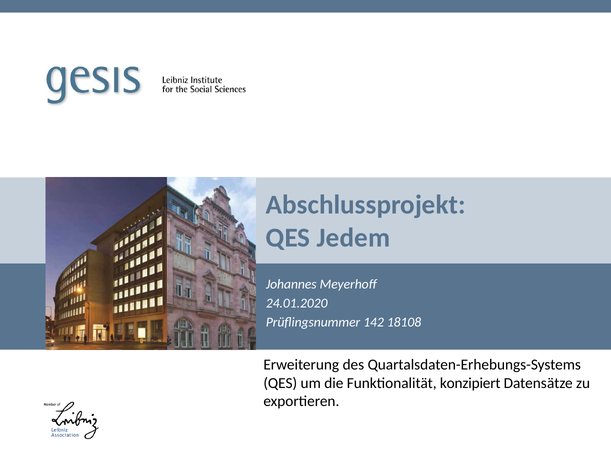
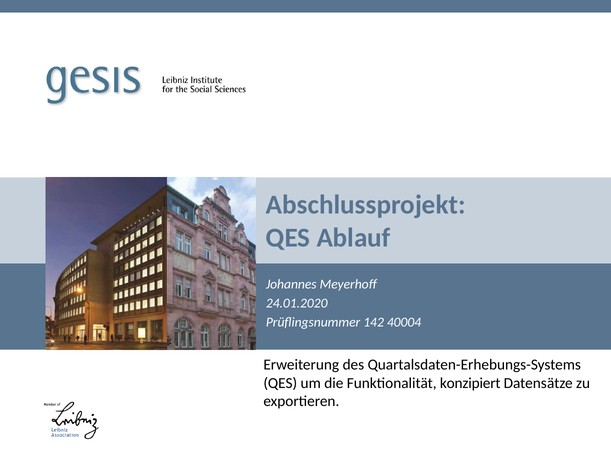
Jedem: Jedem -> Ablauf (354, 238)
18108: 18108 -> 40004 (404, 323)
